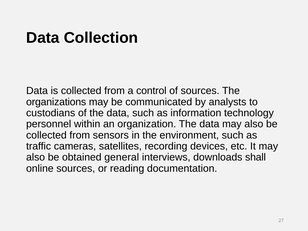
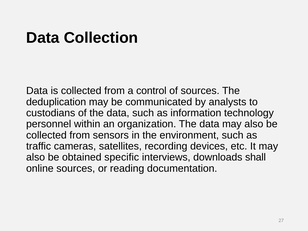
organizations: organizations -> deduplication (56, 102)
general: general -> specific (122, 157)
